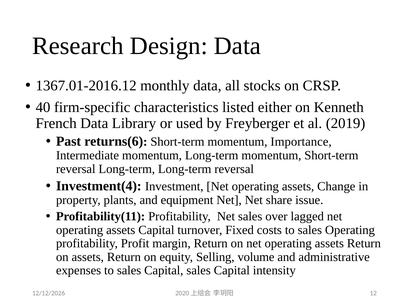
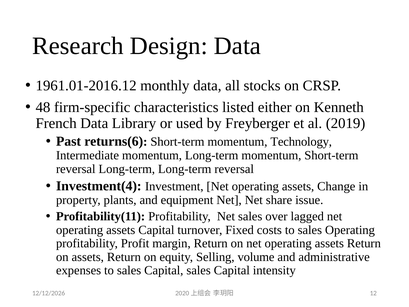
1367.01-2016.12: 1367.01-2016.12 -> 1961.01-2016.12 (86, 86)
40: 40 -> 48 (43, 107)
Importance: Importance -> Technology (301, 142)
